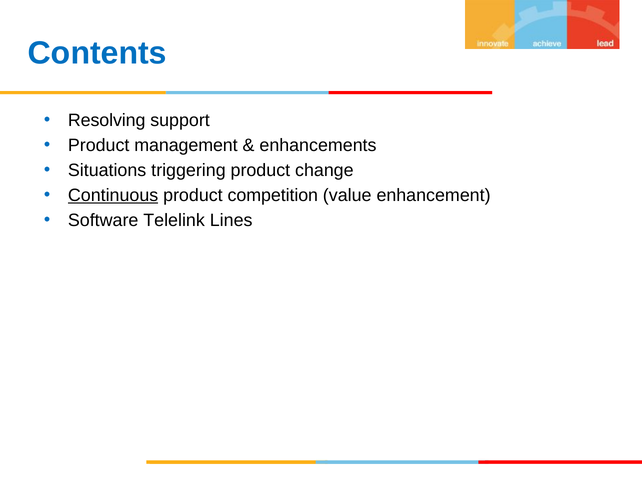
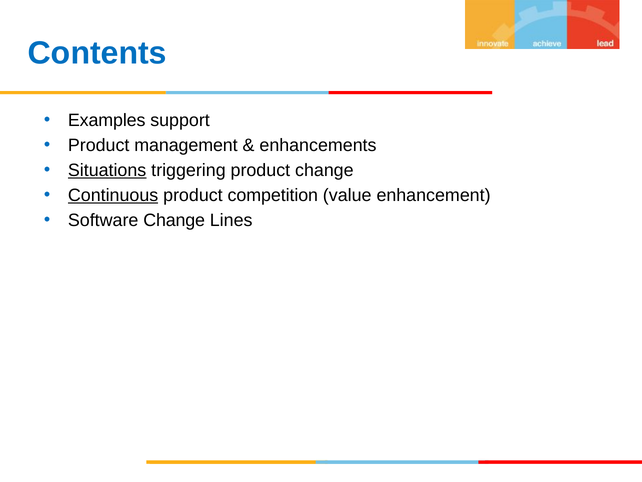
Resolving: Resolving -> Examples (107, 120)
Situations underline: none -> present (107, 170)
Software Telelink: Telelink -> Change (174, 220)
